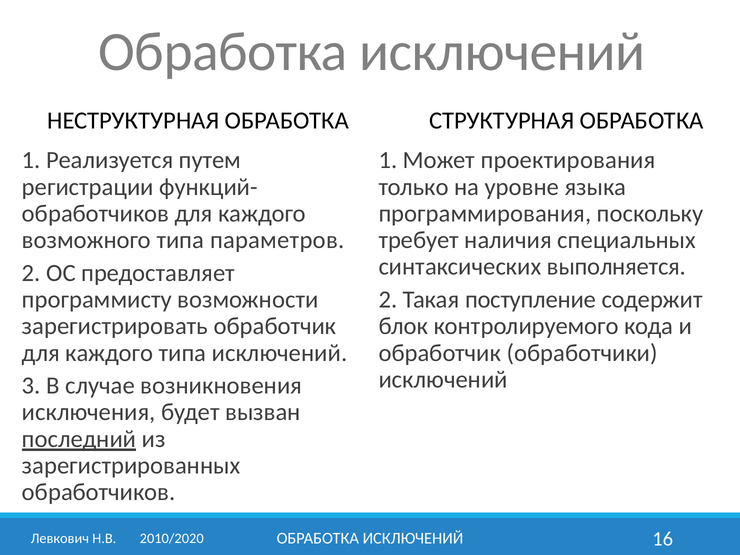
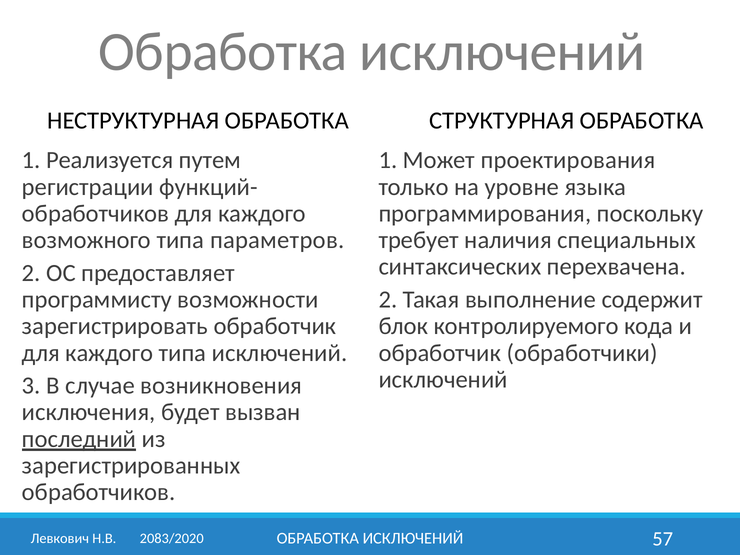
выполняется: выполняется -> перехвачена (616, 267)
поступление: поступление -> выполнение (530, 300)
16: 16 -> 57 (663, 539)
2010/2020: 2010/2020 -> 2083/2020 (172, 539)
